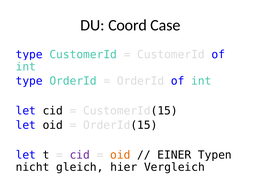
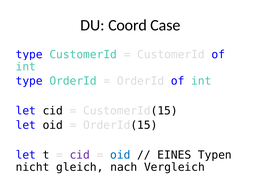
oid colour: orange -> blue (120, 155)
EINER: EINER -> EINES (174, 155)
hier: hier -> nach (124, 167)
